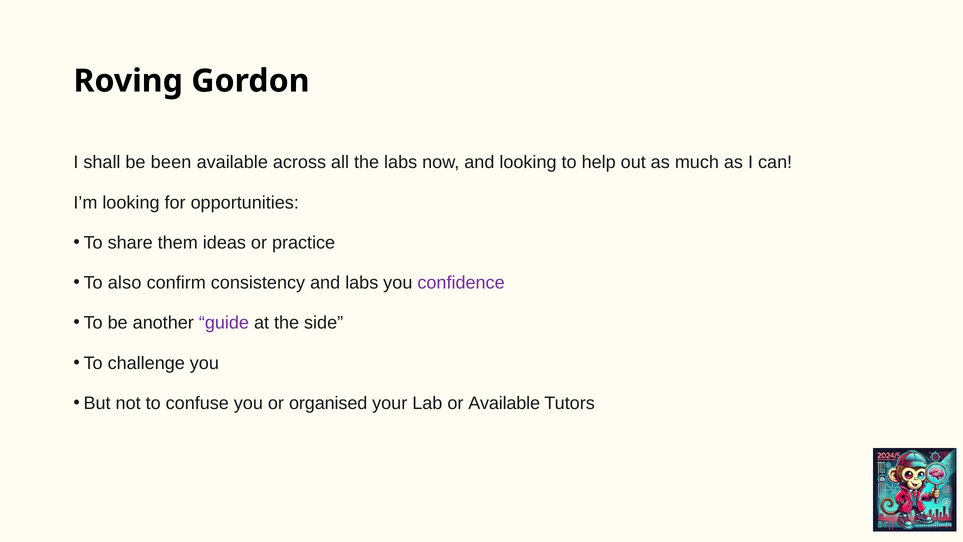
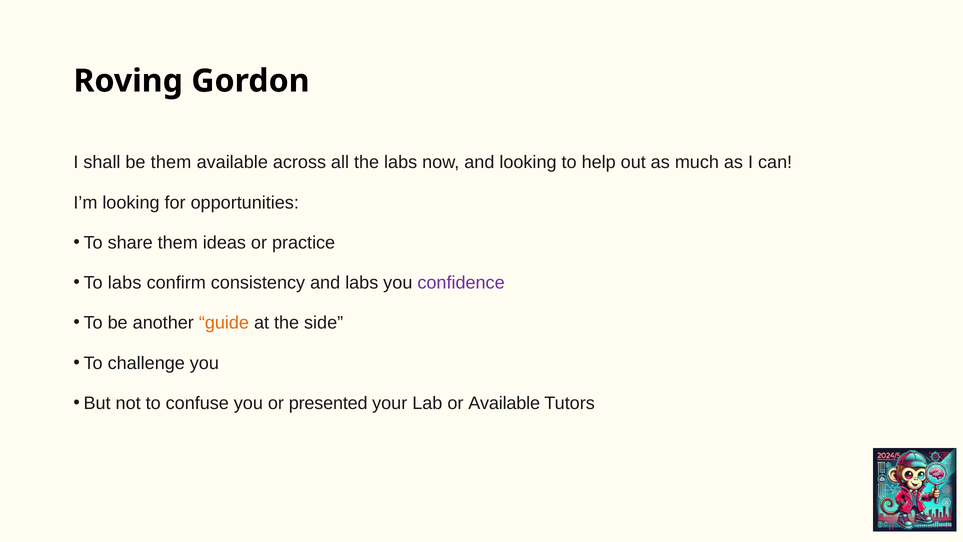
be been: been -> them (171, 162)
To also: also -> labs (125, 283)
guide colour: purple -> orange (224, 323)
organised: organised -> presented (328, 403)
